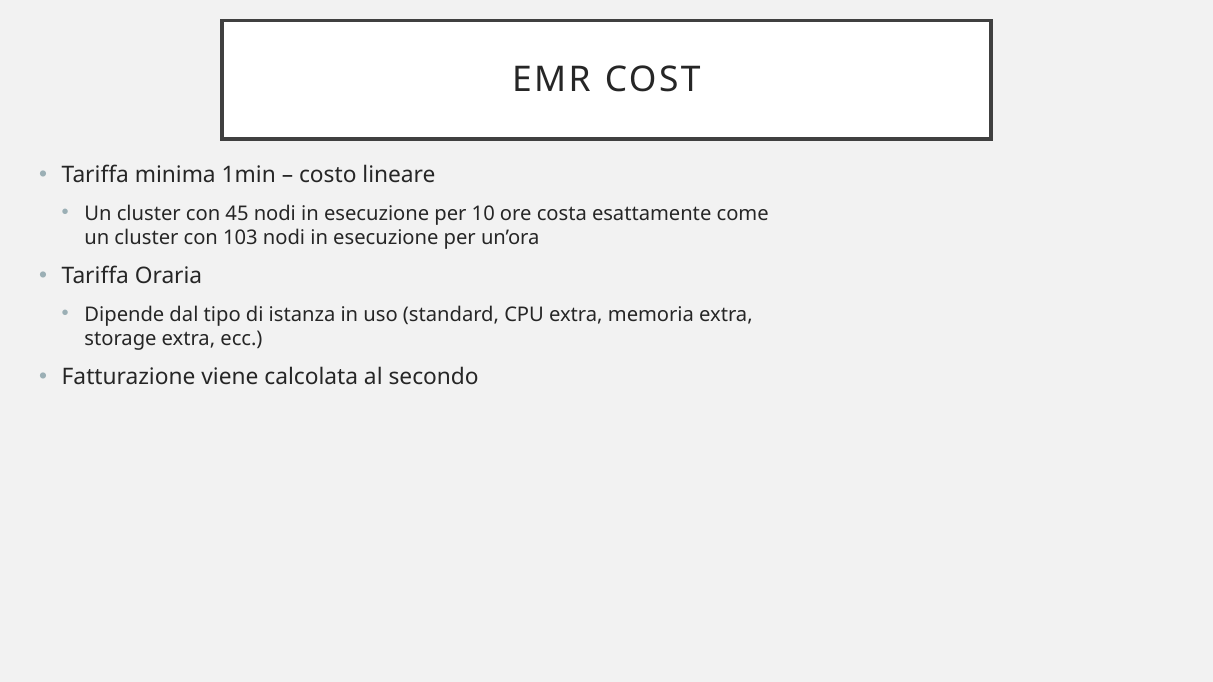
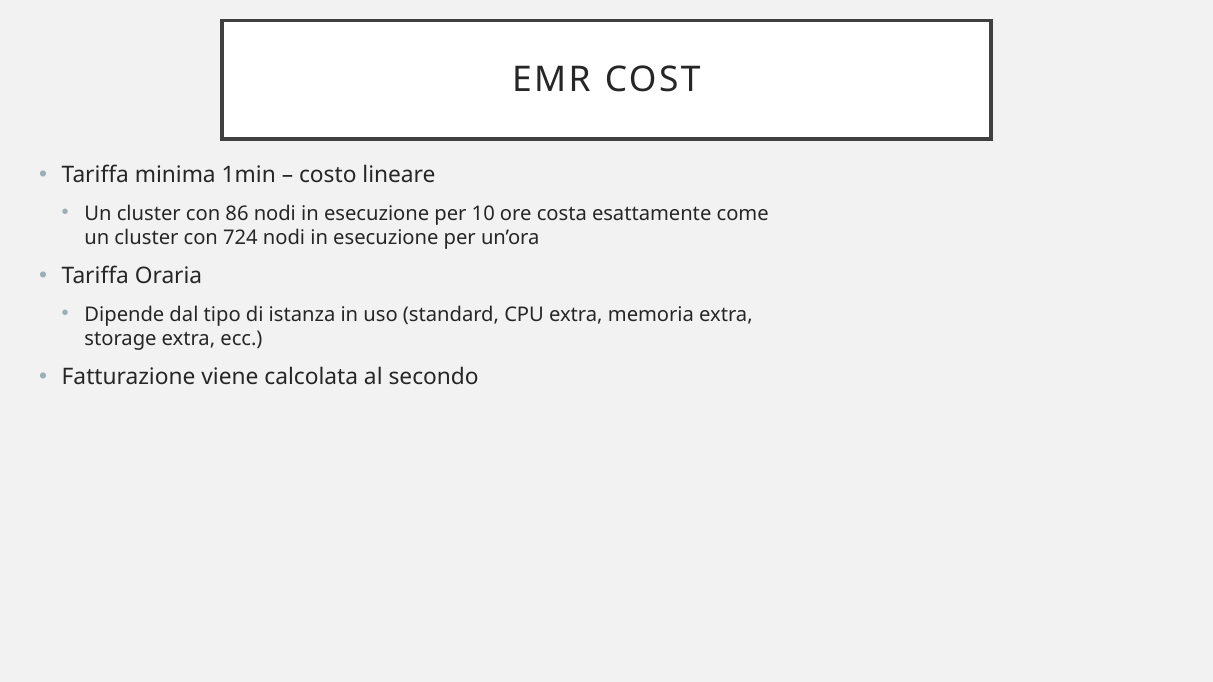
45: 45 -> 86 (237, 214)
103: 103 -> 724 (241, 238)
